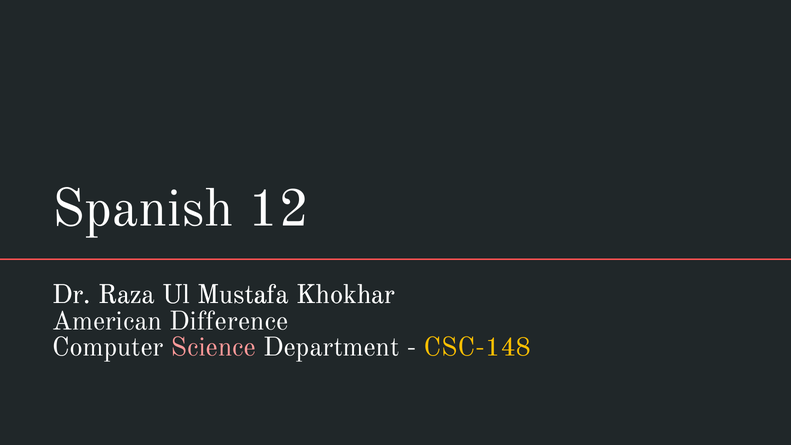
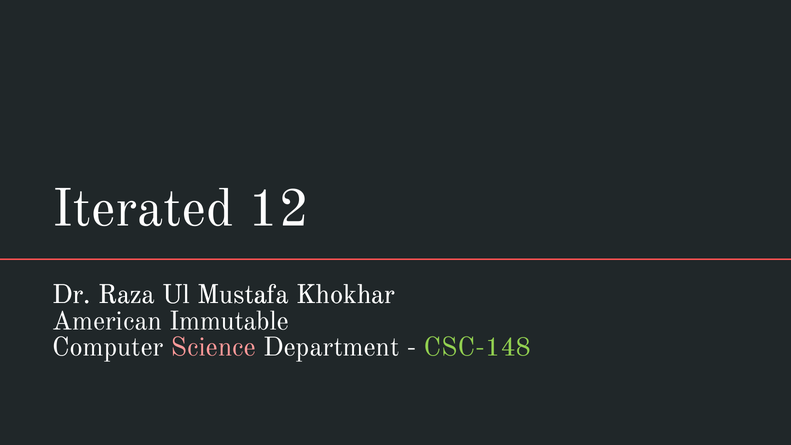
Spanish: Spanish -> Iterated (143, 208)
Difference: Difference -> Immutable (229, 321)
CSC-148 colour: yellow -> light green (477, 347)
